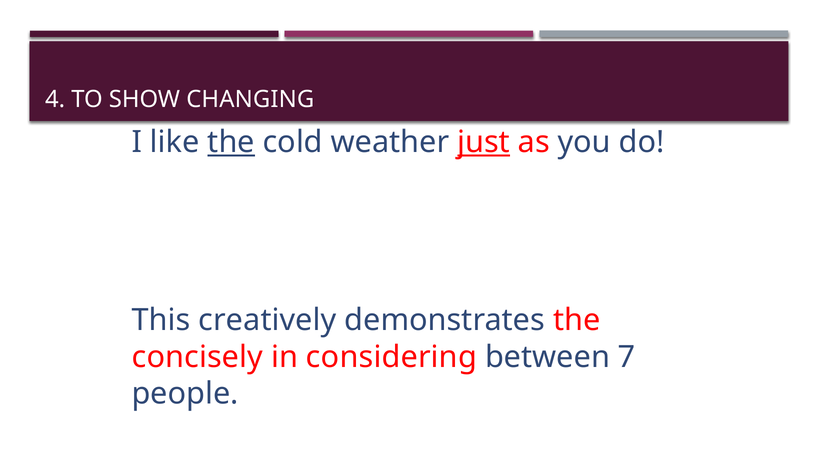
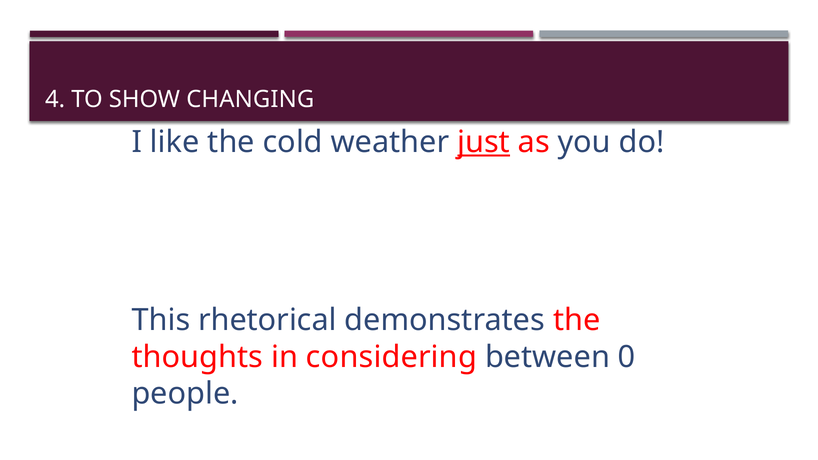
the underline: present -> none (231, 142)
creatively: creatively -> rhetorical (267, 320)
concisely: concisely -> thoughts (197, 357)
7: 7 -> 0 (627, 357)
